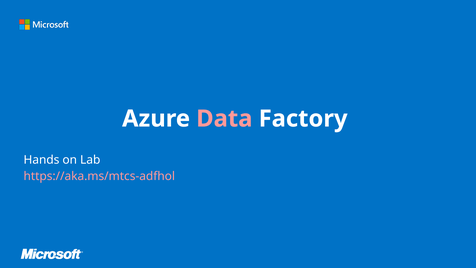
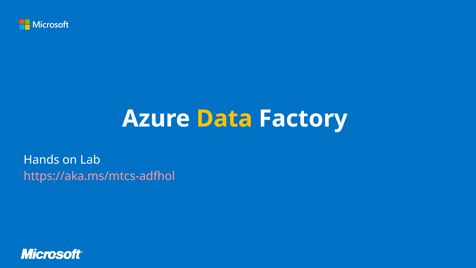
Data colour: pink -> yellow (224, 119)
